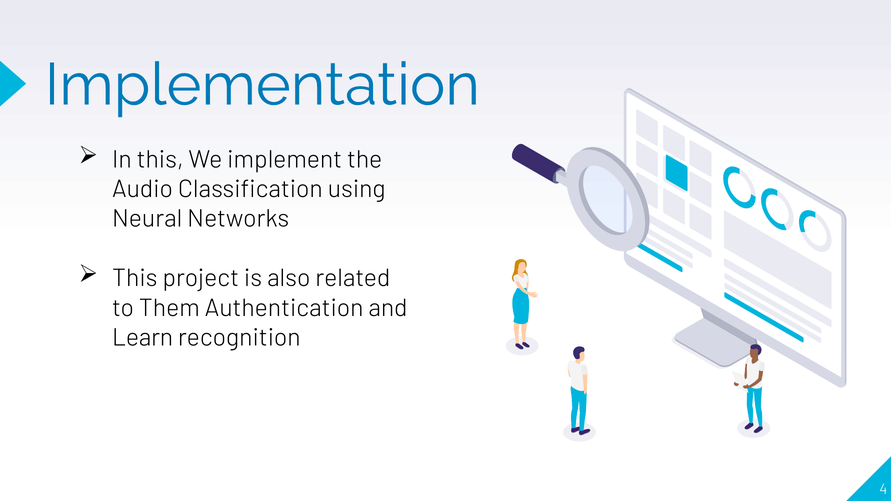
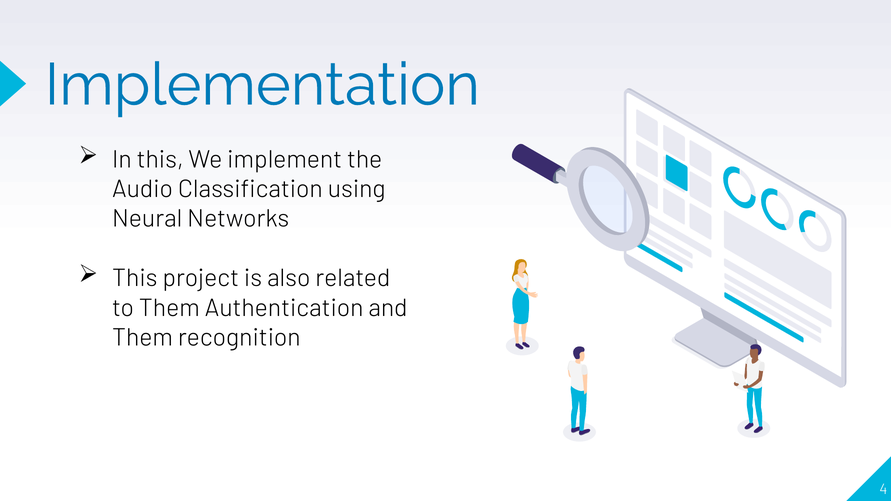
Learn: Learn -> Them (143, 338)
